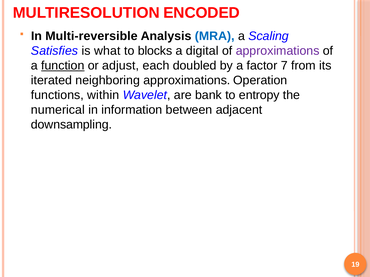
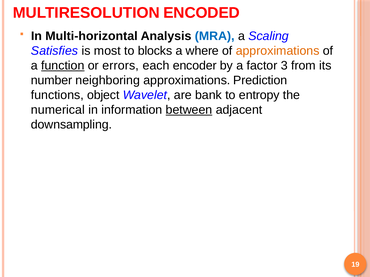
Multi-reversible: Multi-reversible -> Multi-horizontal (91, 36)
what: what -> most (107, 51)
digital: digital -> where (202, 51)
approximations colour: purple -> orange (278, 51)
adjust: adjust -> errors (121, 66)
doubled: doubled -> encoder (195, 66)
7: 7 -> 3 (284, 66)
iterated: iterated -> number (52, 80)
Operation: Operation -> Prediction (260, 80)
within: within -> object (103, 95)
between underline: none -> present (189, 110)
